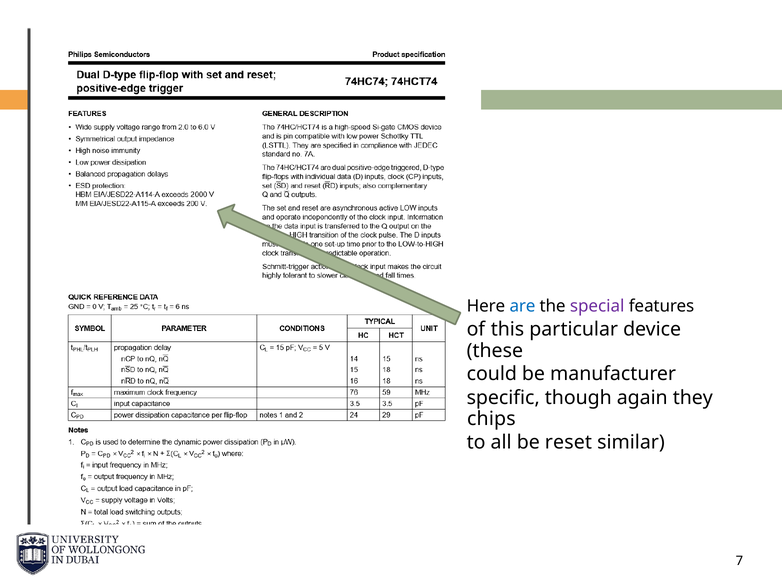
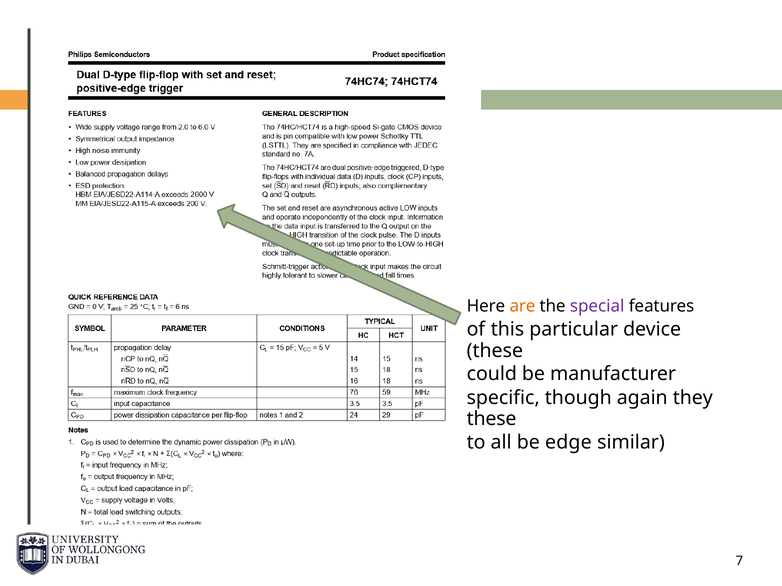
are colour: blue -> orange (523, 306)
chips: chips -> these (492, 419)
reset: reset -> edge (568, 443)
